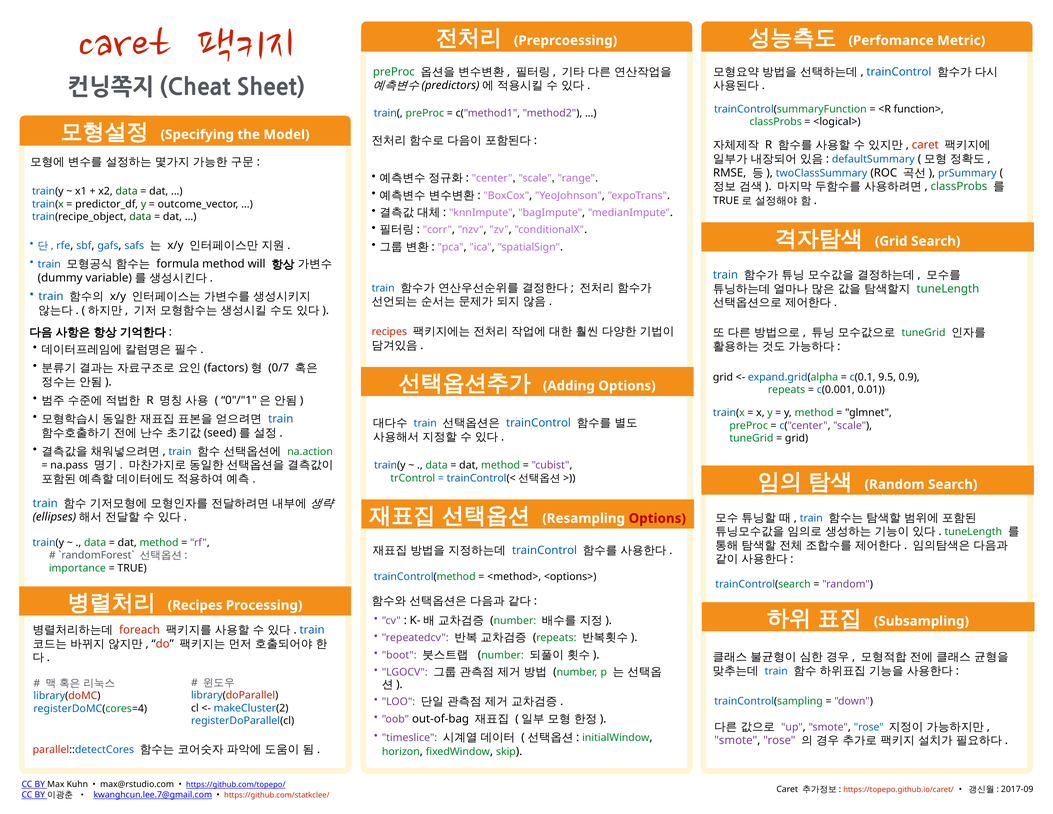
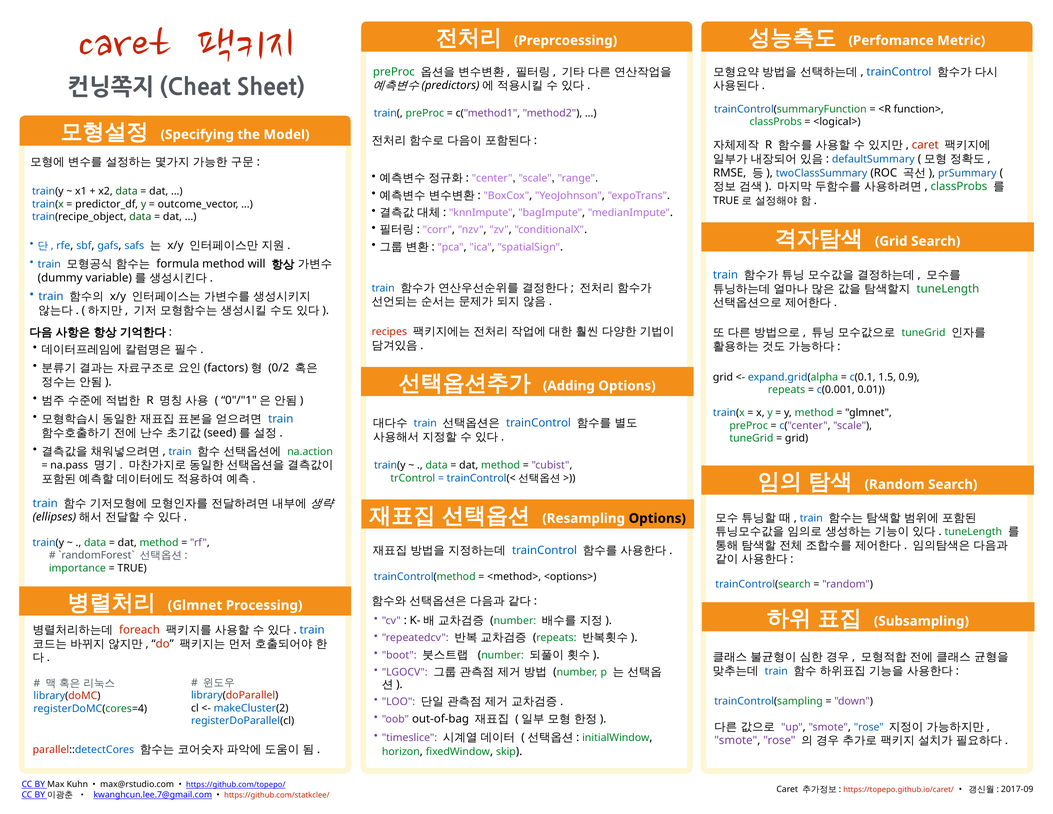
0/7: 0/7 -> 0/2 (279, 368)
9.5: 9.5 -> 1.5 (887, 377)
Options colour: red -> black (657, 518)
Recipes: Recipes -> Glmnet (195, 605)
